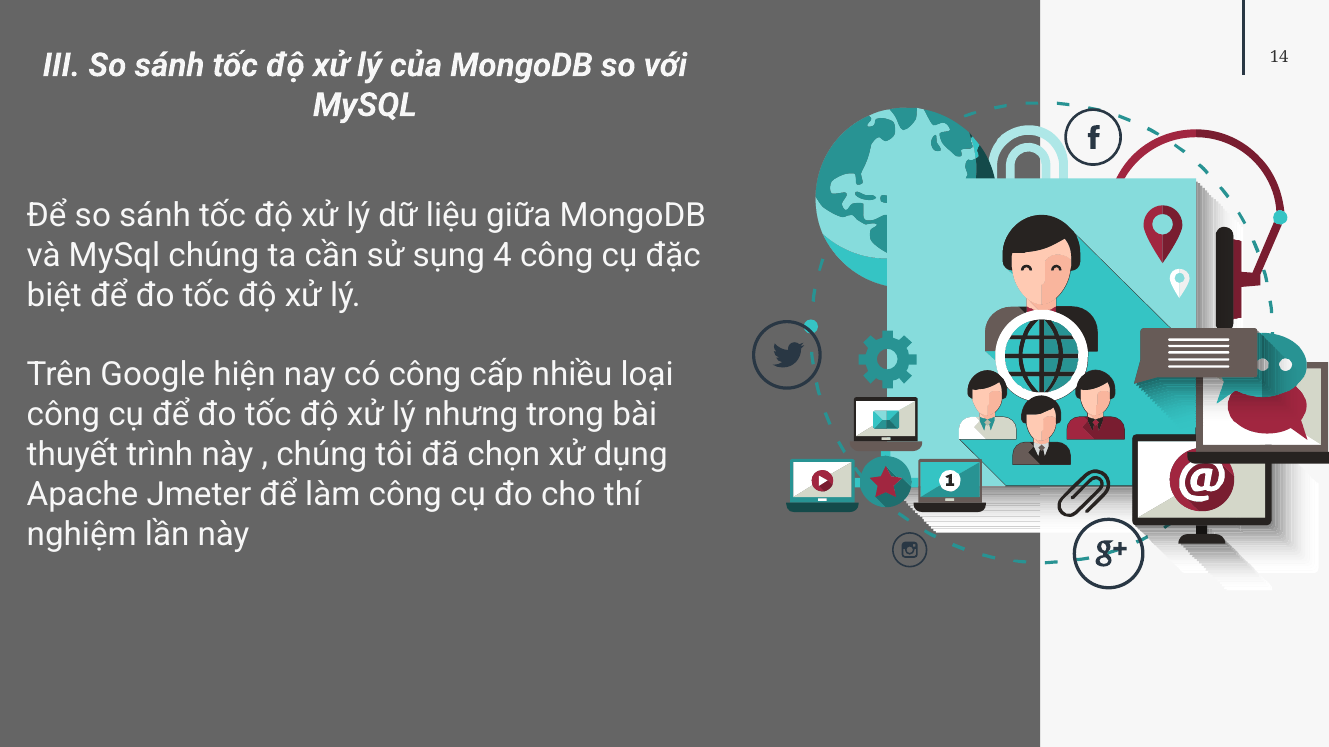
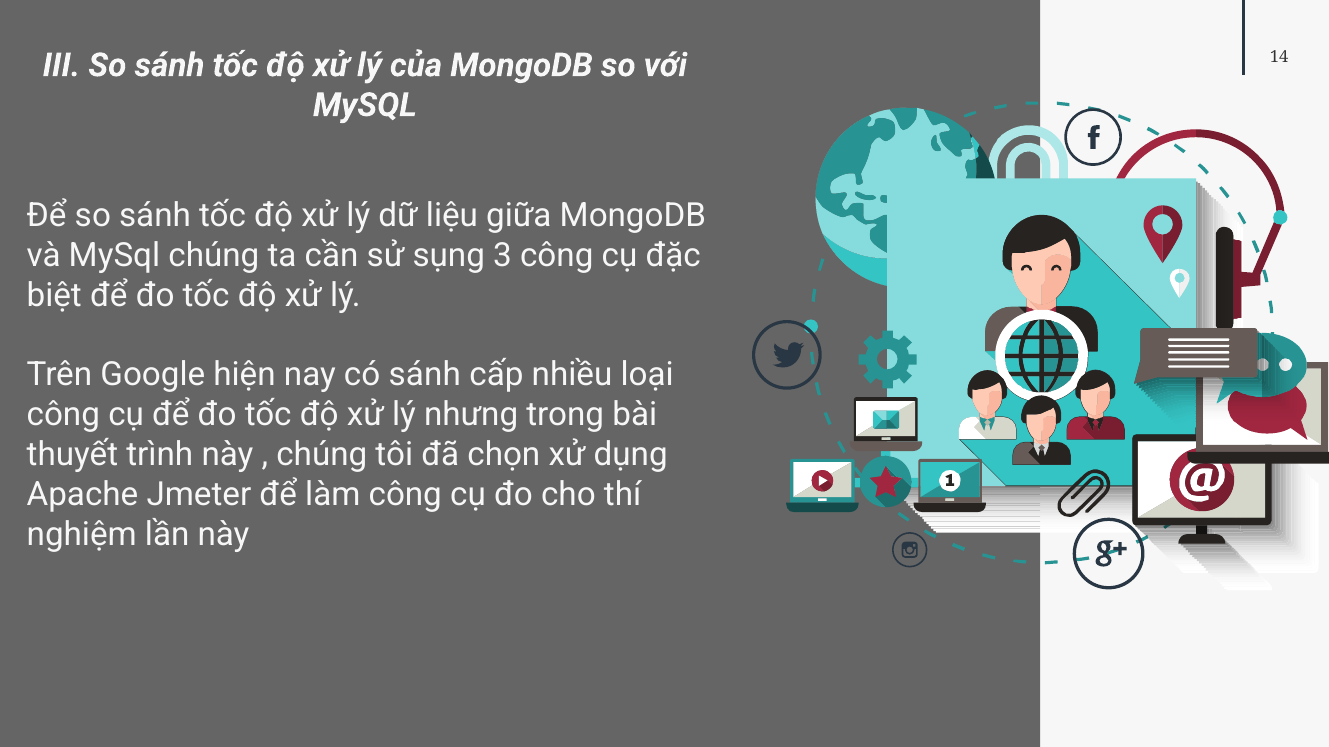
4: 4 -> 3 (503, 256)
có công: công -> sánh (425, 375)
